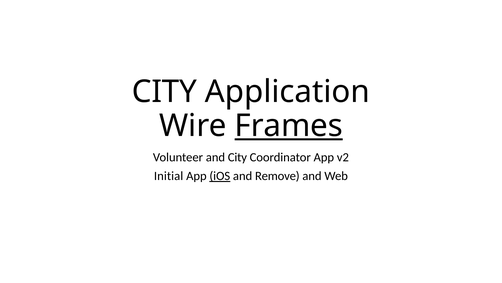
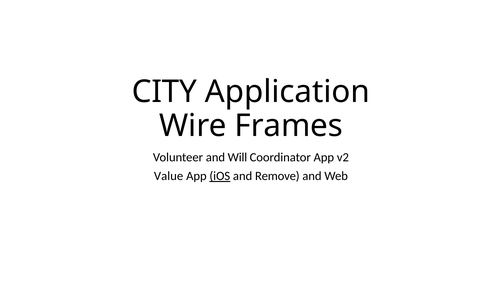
Frames underline: present -> none (289, 125)
and City: City -> Will (237, 157)
Initial: Initial -> Value (169, 176)
